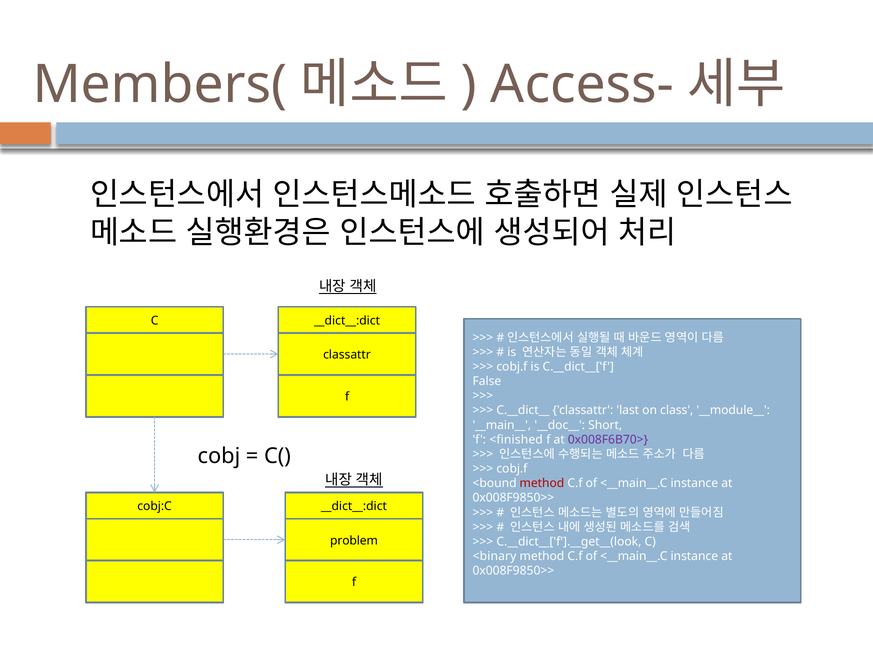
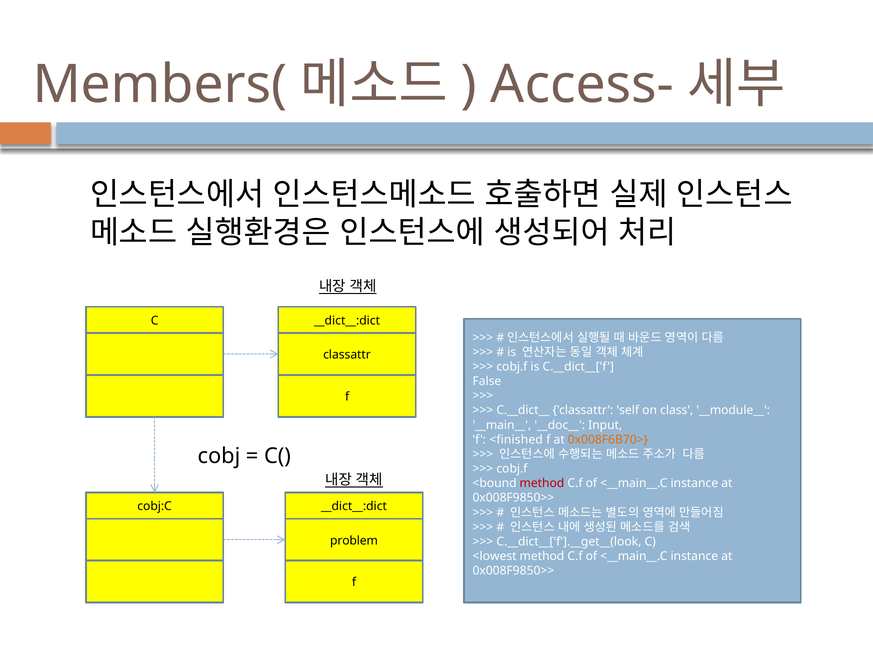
last: last -> self (628, 410)
Short: Short -> Input (605, 425)
0x008F6B70> colour: purple -> orange (608, 439)
<binary: <binary -> <lowest (495, 556)
